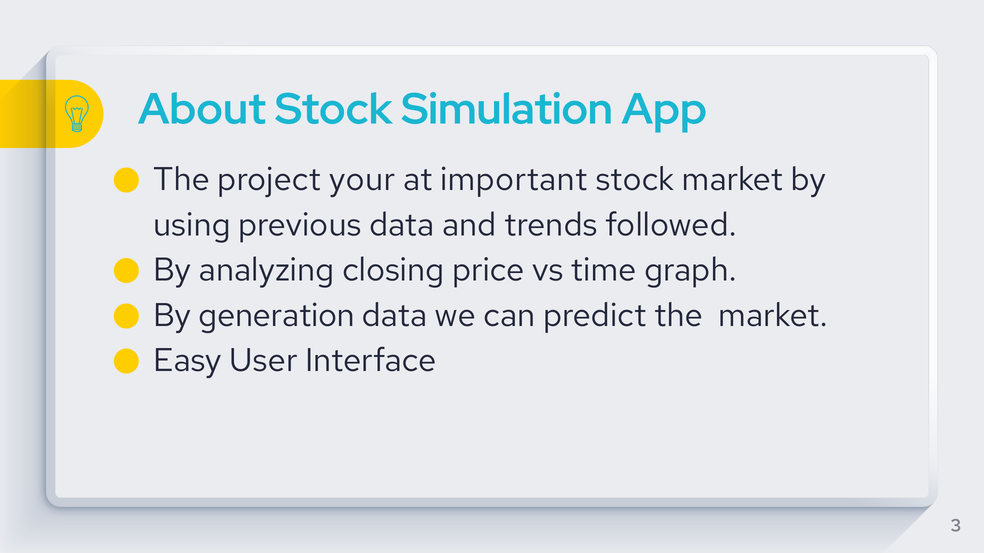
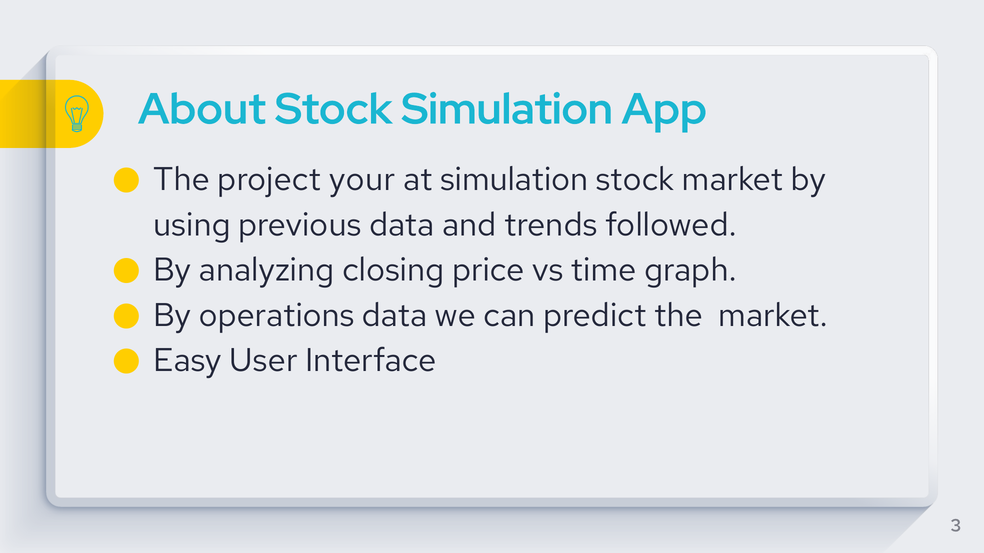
at important: important -> simulation (514, 180)
generation: generation -> operations (277, 315)
